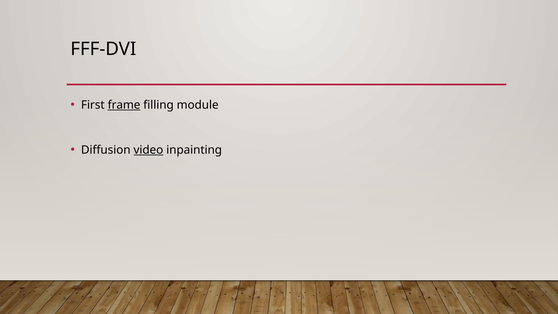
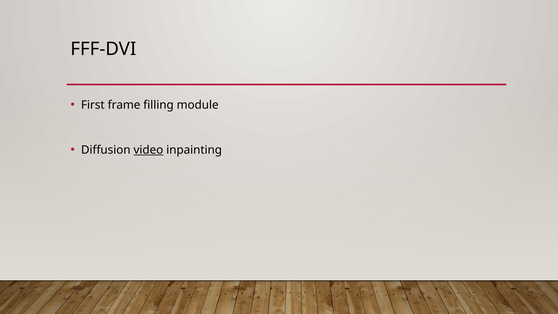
frame underline: present -> none (124, 105)
